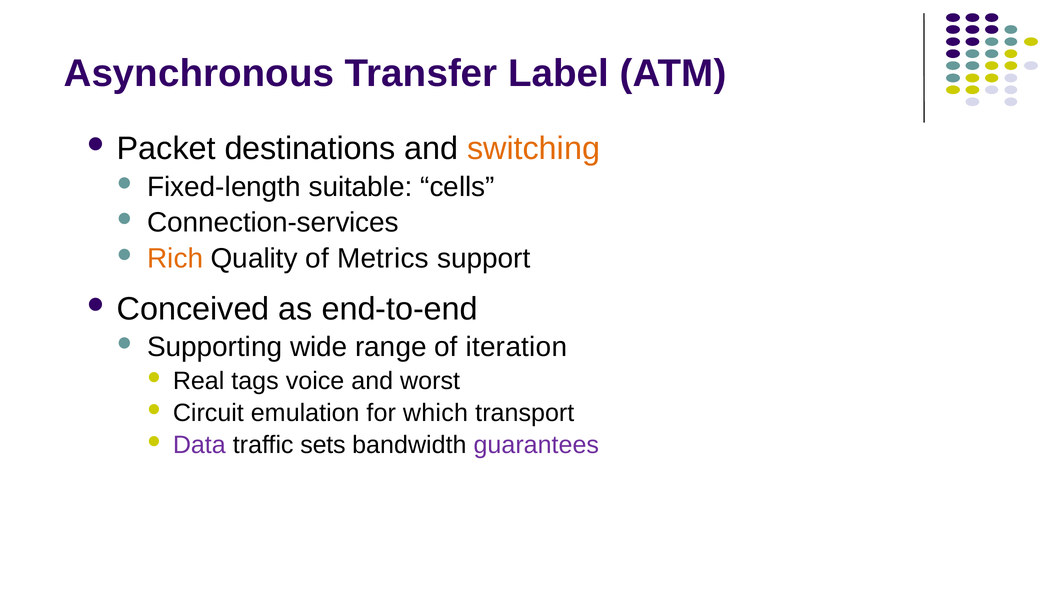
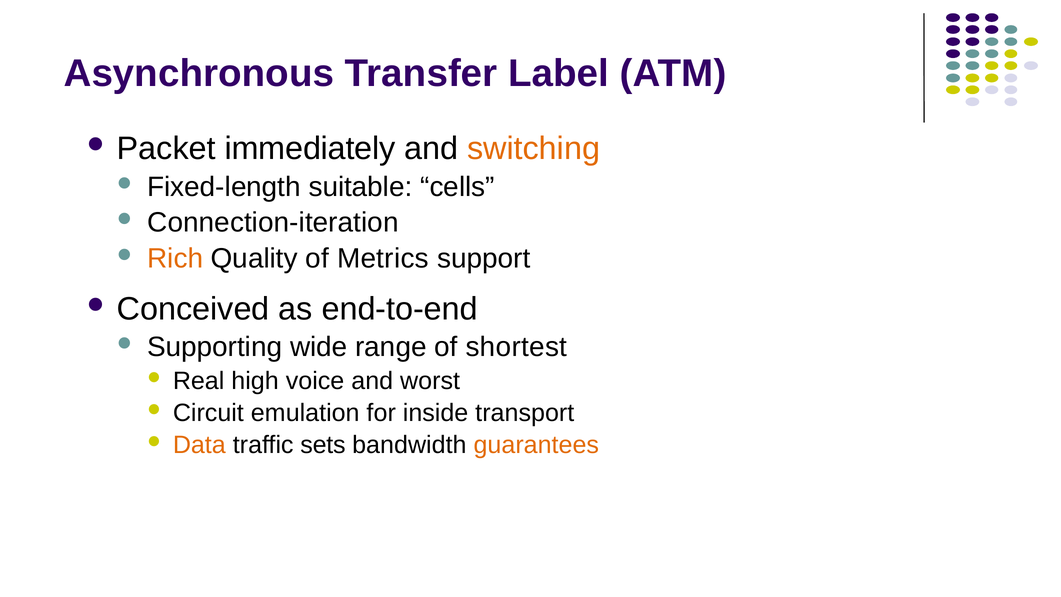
destinations: destinations -> immediately (310, 149)
Connection-services: Connection-services -> Connection-iteration (273, 223)
iteration: iteration -> shortest (516, 347)
tags: tags -> high (255, 381)
which: which -> inside (436, 413)
Data colour: purple -> orange (199, 445)
guarantees colour: purple -> orange (536, 445)
